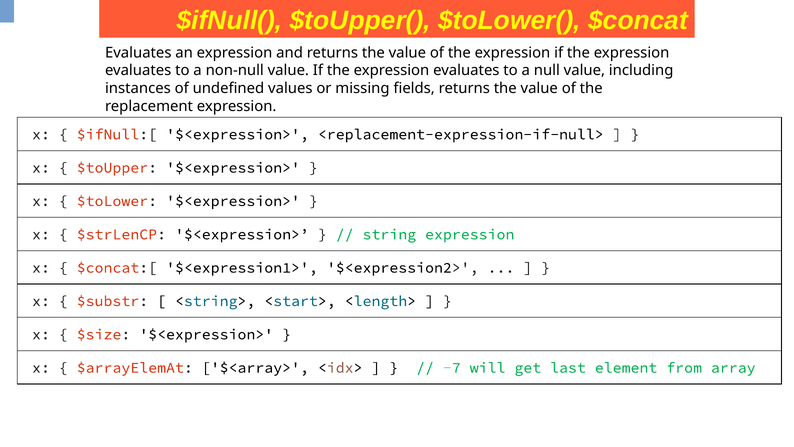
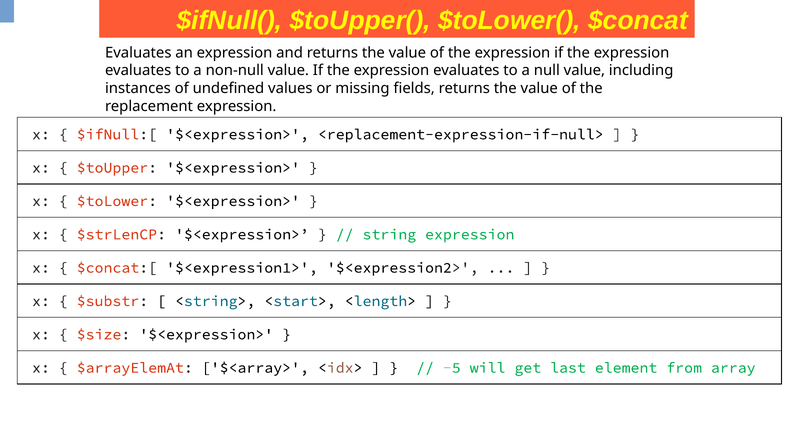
-7: -7 -> -5 (452, 367)
